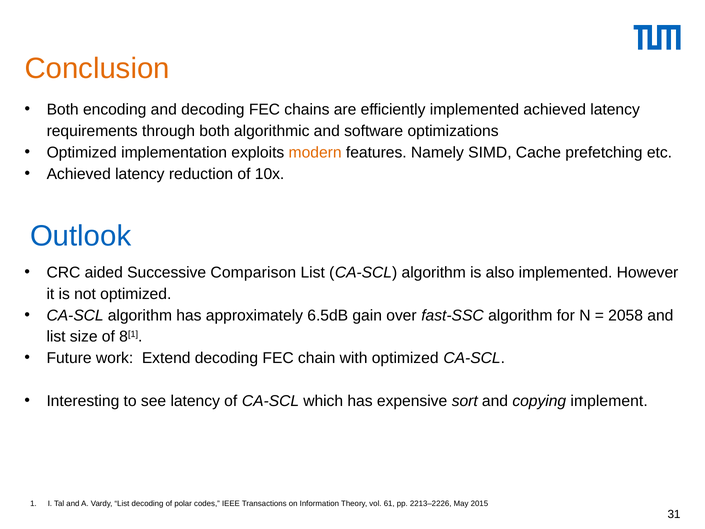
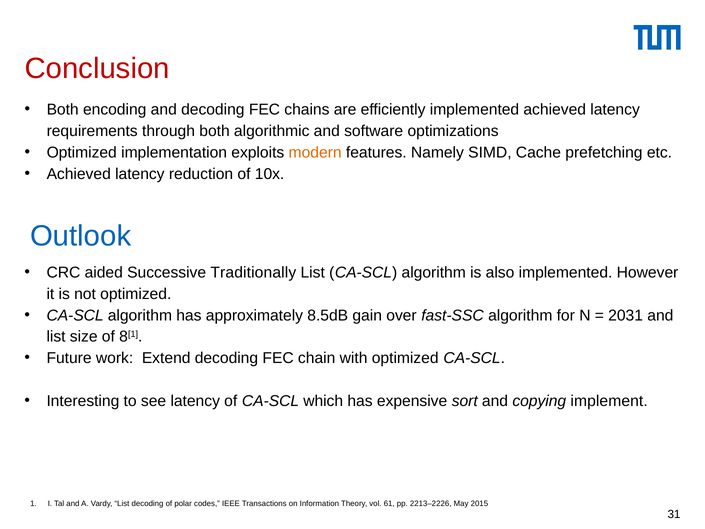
Conclusion colour: orange -> red (97, 69)
Comparison: Comparison -> Traditionally (253, 272)
6.5dB: 6.5dB -> 8.5dB (328, 315)
2058: 2058 -> 2031 (626, 315)
